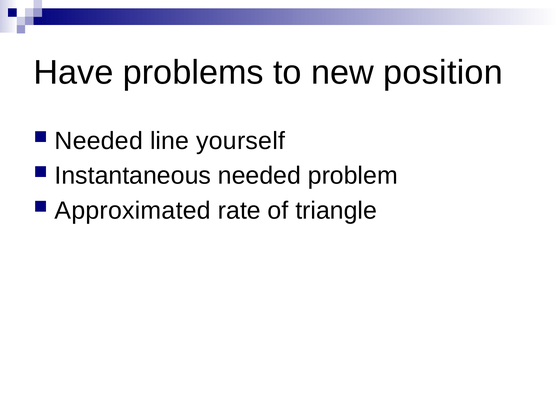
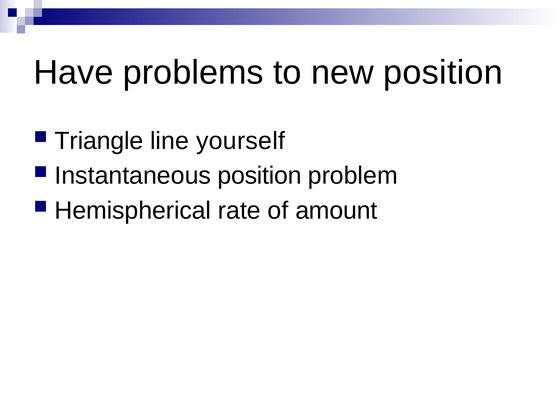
Needed: Needed -> Triangle (99, 141)
Instantaneous needed: needed -> position (260, 176)
Approximated: Approximated -> Hemispherical (133, 211)
triangle: triangle -> amount (336, 211)
